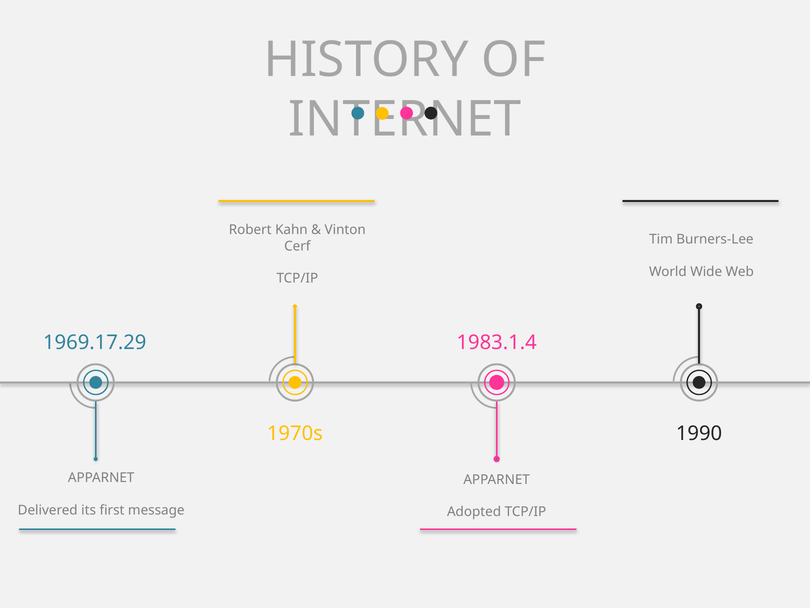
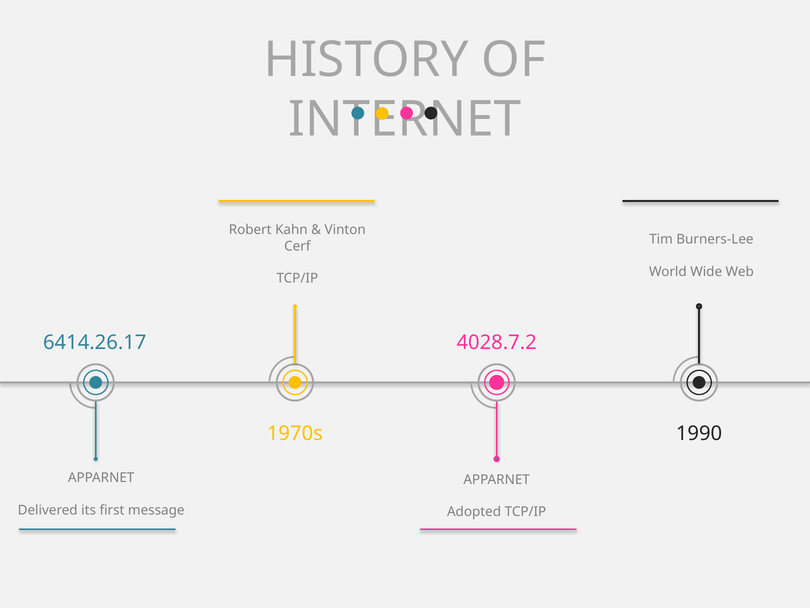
1969.17.29: 1969.17.29 -> 6414.26.17 (95, 342)
1983.1.4: 1983.1.4 -> 4028.7.2 (497, 342)
